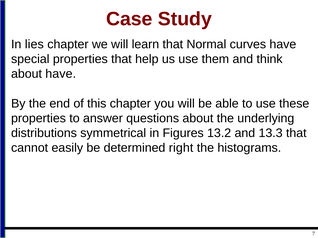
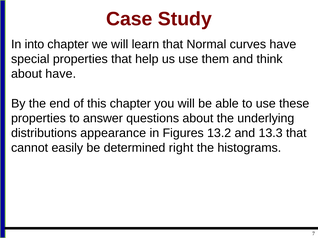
lies: lies -> into (34, 44)
symmetrical: symmetrical -> appearance (113, 133)
